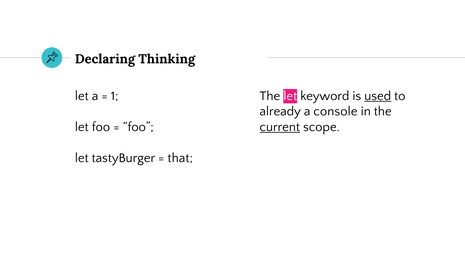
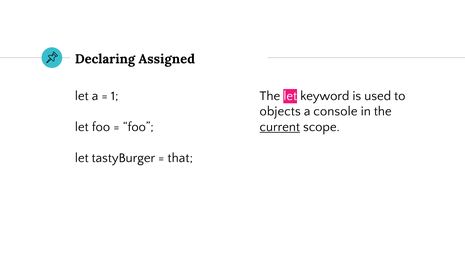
Thinking: Thinking -> Assigned (167, 59)
used underline: present -> none (378, 96)
already: already -> objects (280, 111)
